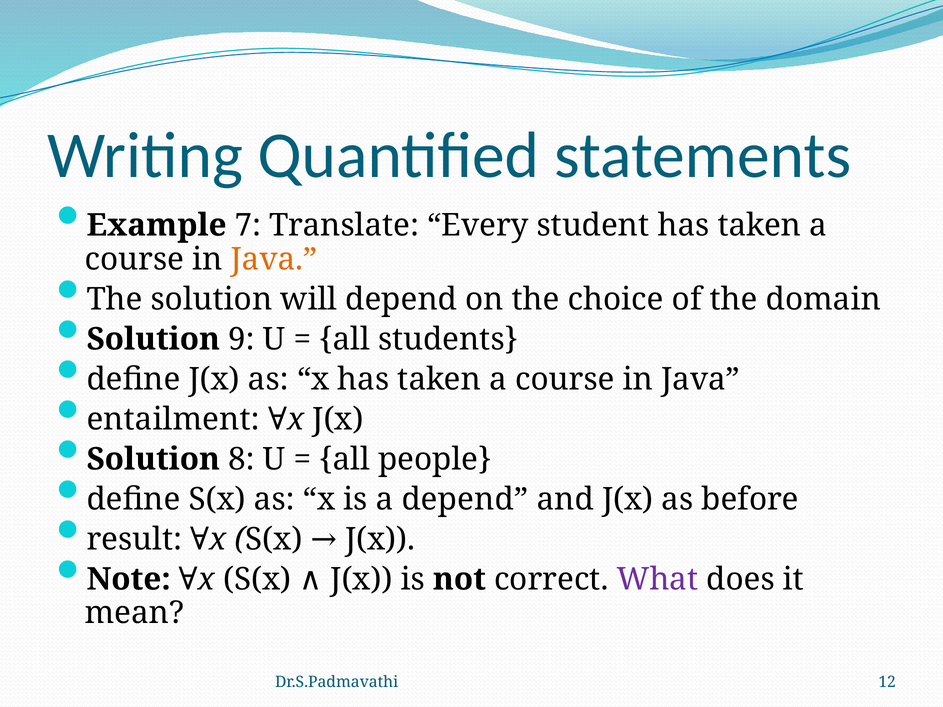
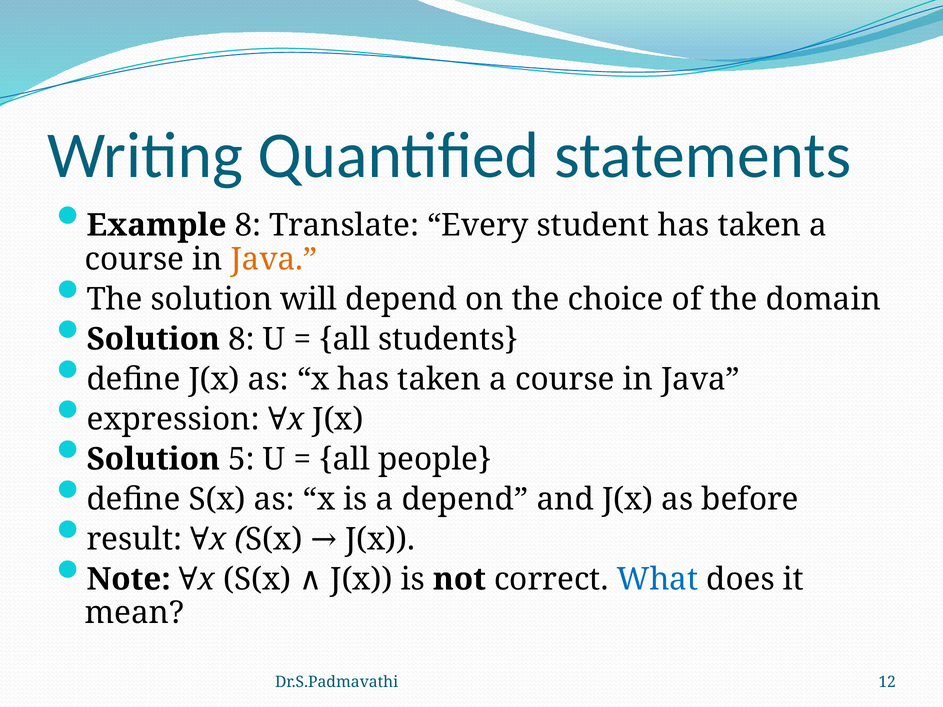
Example 7: 7 -> 8 (248, 225)
Solution 9: 9 -> 8 (241, 339)
entailment: entailment -> expression (173, 419)
8: 8 -> 5 (241, 459)
What colour: purple -> blue (657, 579)
